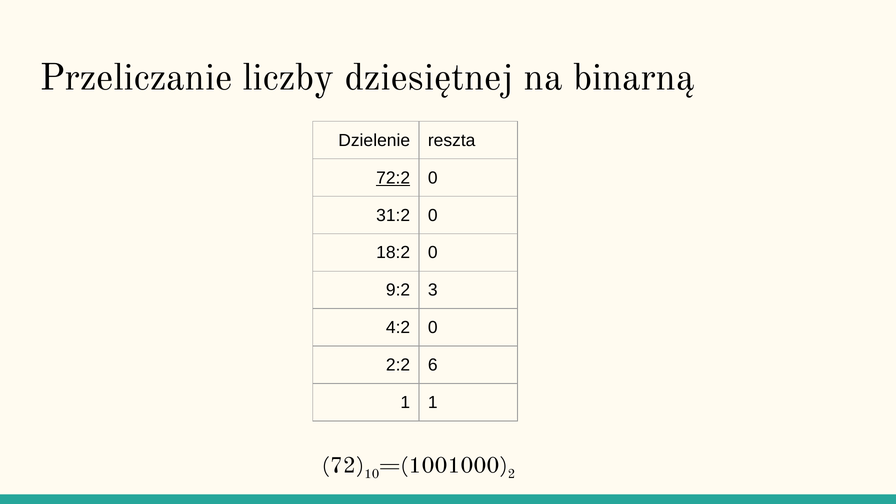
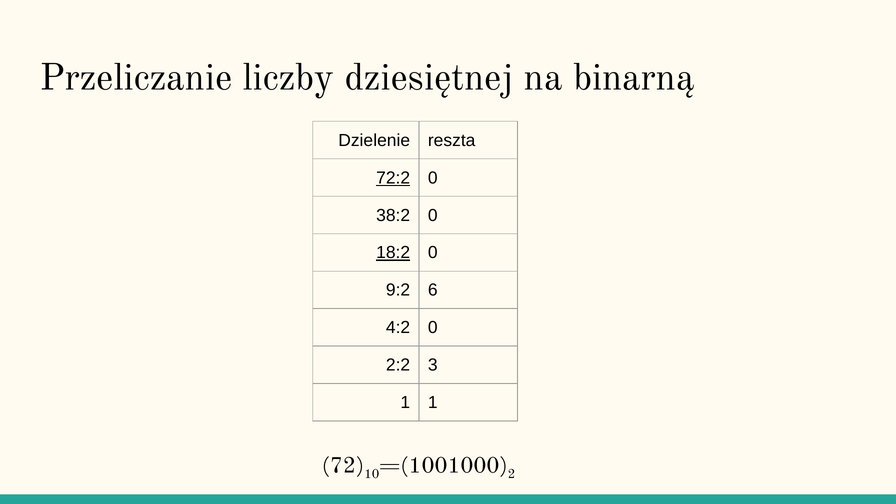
31:2: 31:2 -> 38:2 (393, 215)
18:2 underline: none -> present (393, 253)
3: 3 -> 6 (433, 290)
6: 6 -> 3 (433, 365)
